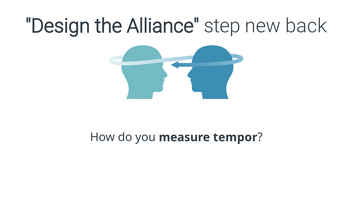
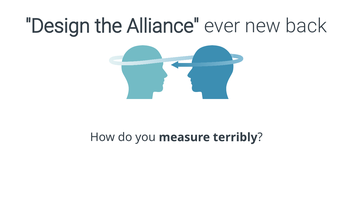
step: step -> ever (222, 26)
tempor: tempor -> terribly (235, 137)
